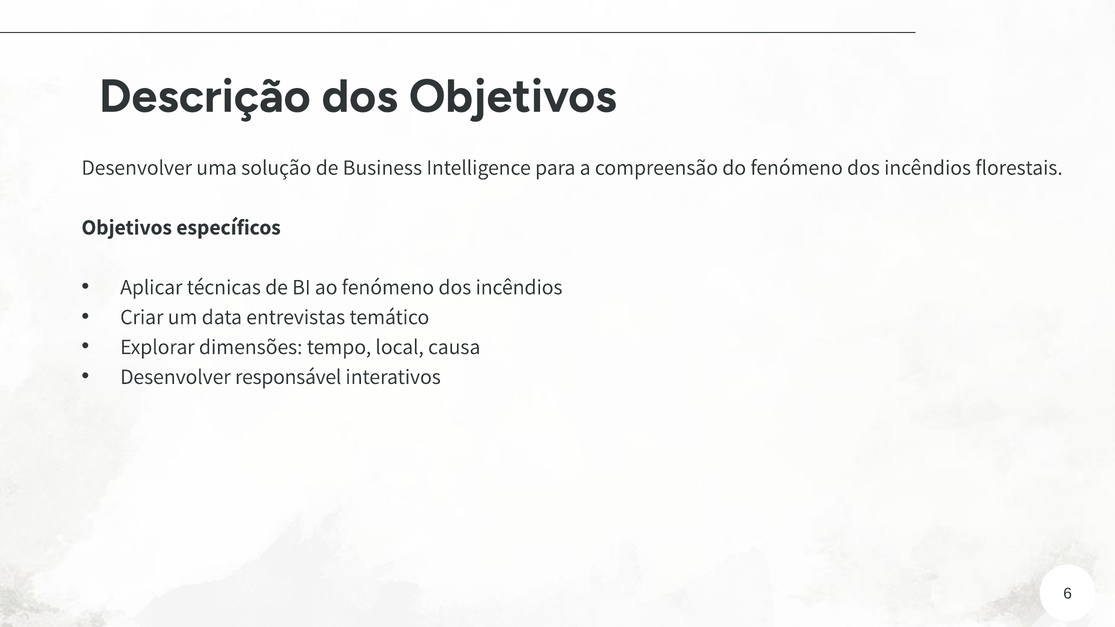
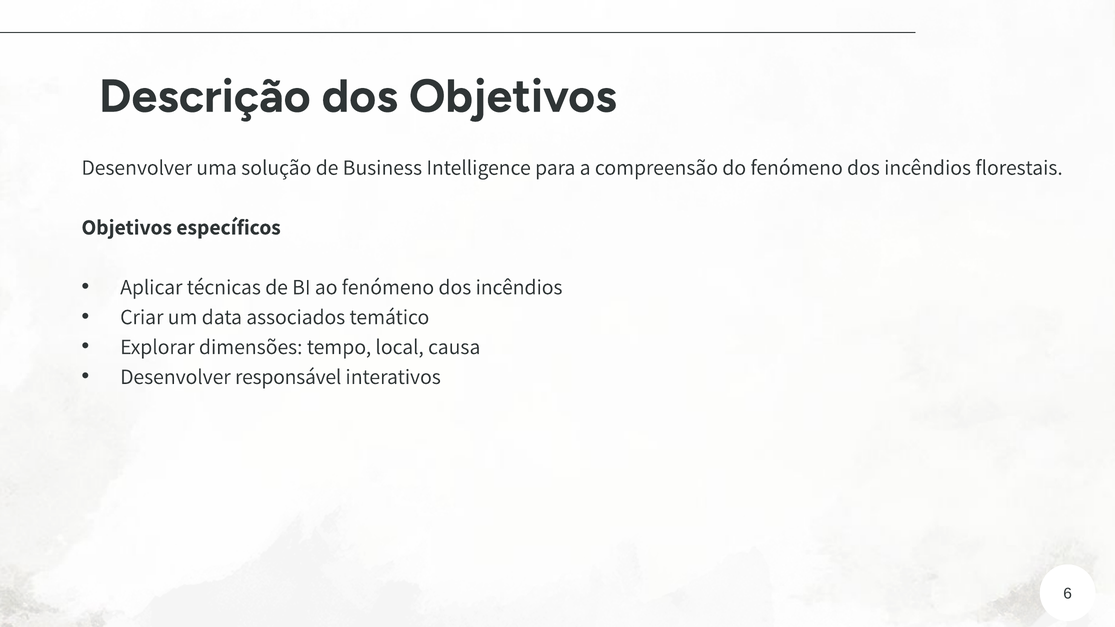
entrevistas: entrevistas -> associados (296, 317)
